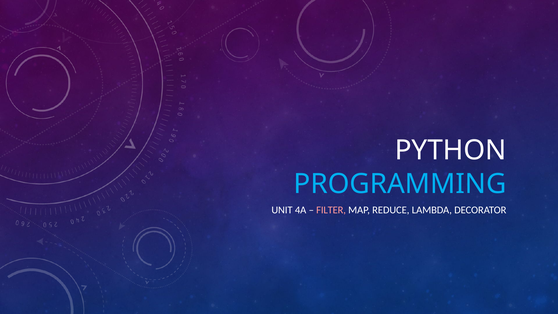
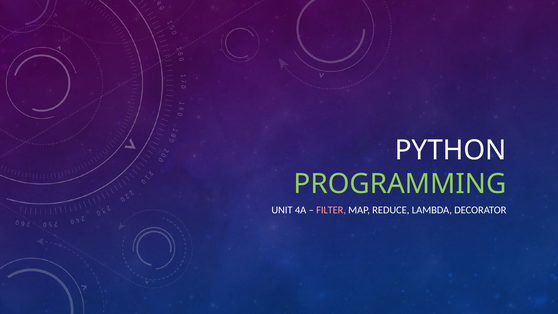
PROGRAMMING colour: light blue -> light green (400, 184)
